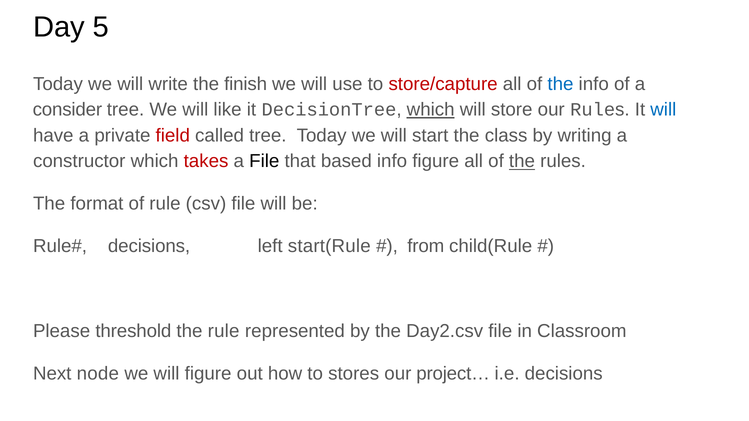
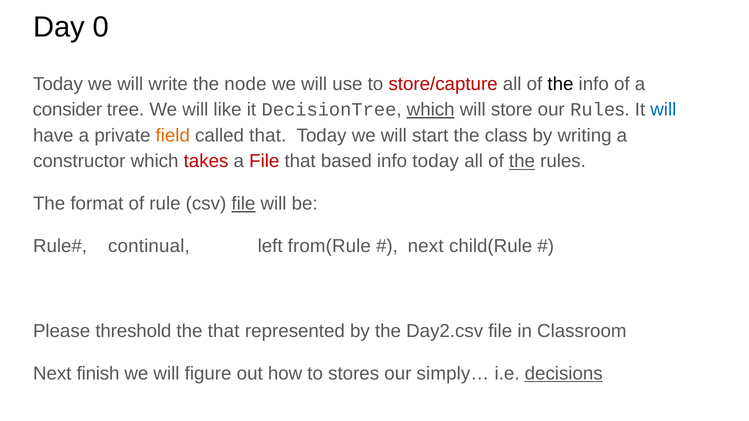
5: 5 -> 0 (101, 27)
finish: finish -> node (245, 84)
the colour: blue -> black (560, 84)
field colour: red -> orange (173, 136)
called tree: tree -> that (268, 136)
File colour: black -> red (264, 161)
info figure: figure -> today (436, 161)
file underline: none -> present (243, 204)
decisions: decisions -> continual (149, 246)
start(Rule: start(Rule -> from(Rule (329, 246)
from: from -> next (426, 246)
the rule: rule -> that (224, 331)
node: node -> finish (98, 374)
project…: project… -> simply… (453, 374)
decisions underline: none -> present (564, 374)
